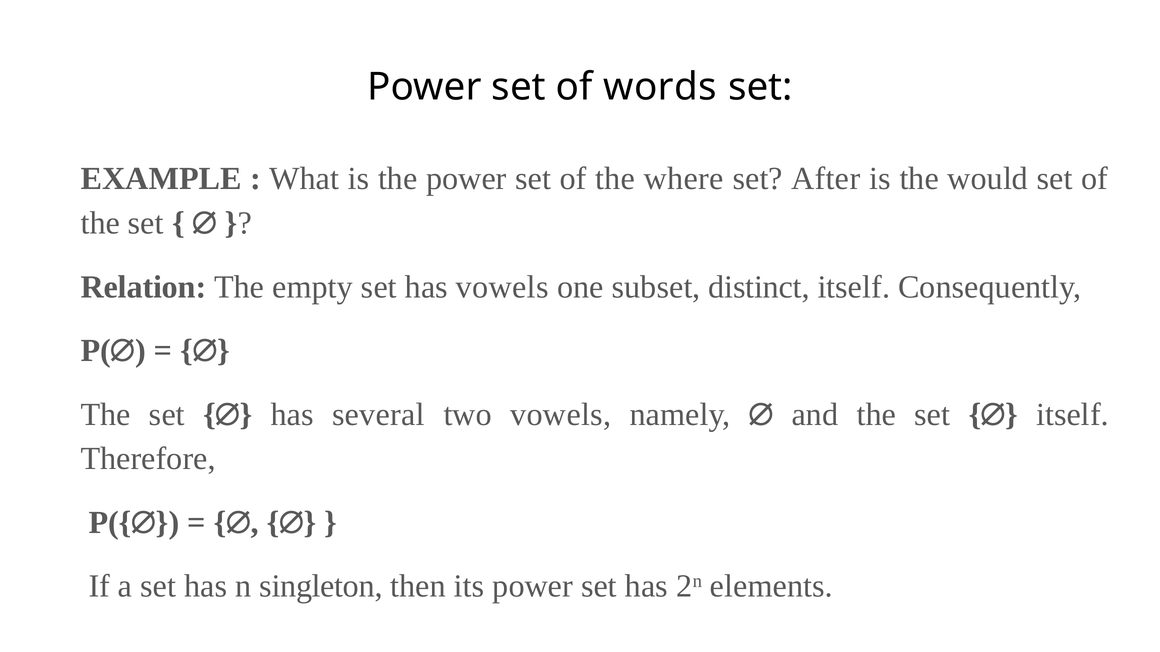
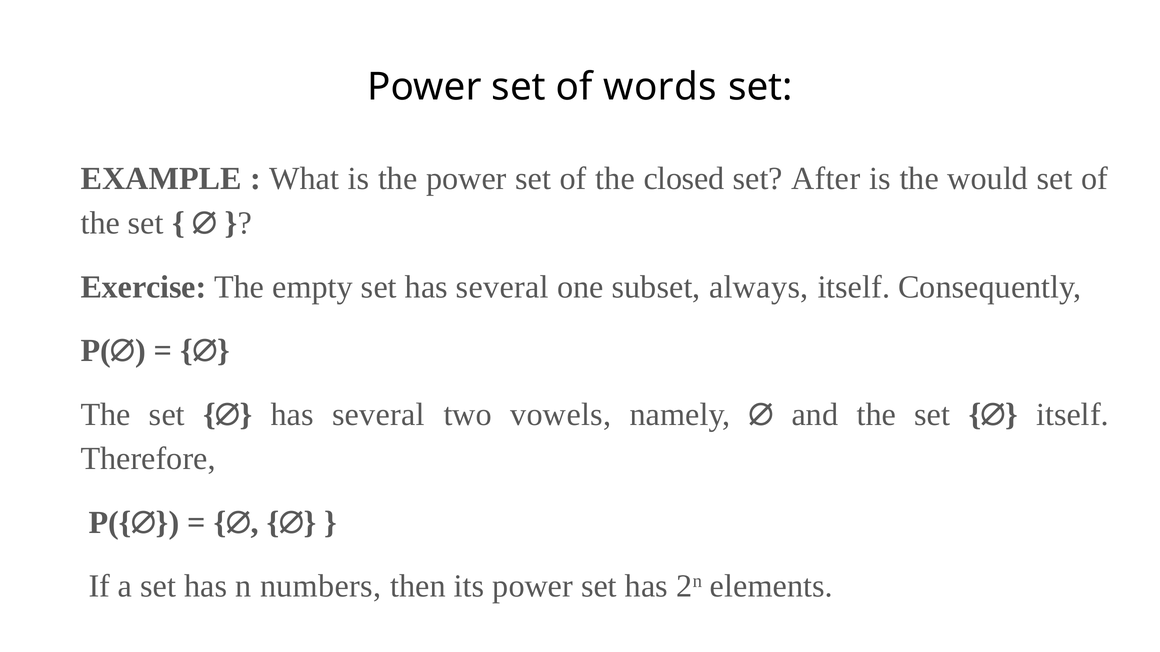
where: where -> closed (684, 179)
Relation: Relation -> Exercise (143, 287)
set has vowels: vowels -> several (502, 287)
distinct: distinct -> always (759, 287)
singleton: singleton -> numbers (321, 587)
